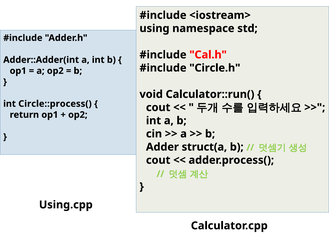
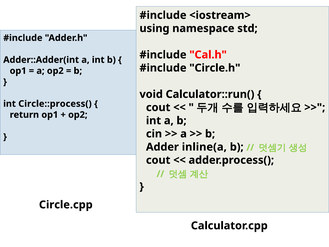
struct(a: struct(a -> inline(a (204, 147)
Using.cpp: Using.cpp -> Circle.cpp (66, 205)
